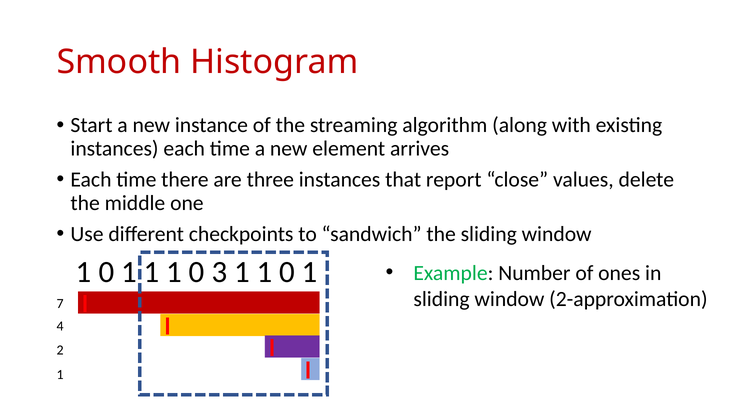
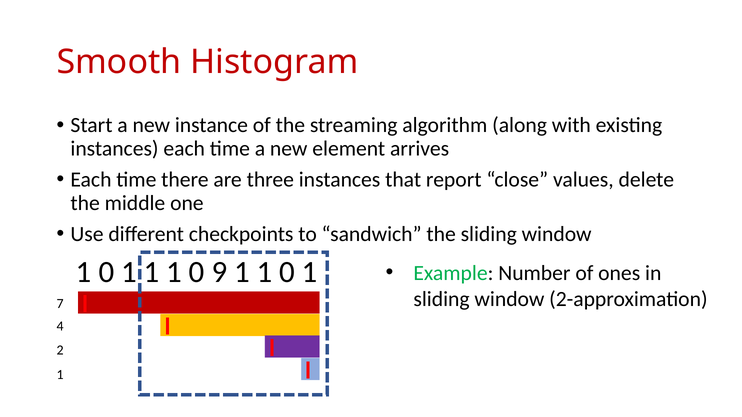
3: 3 -> 9 (219, 272)
